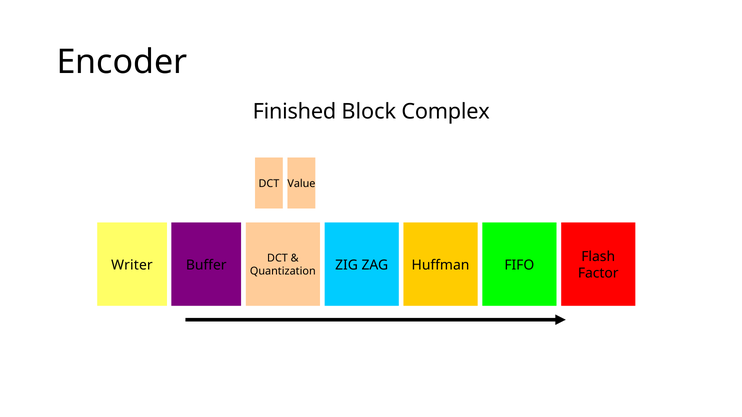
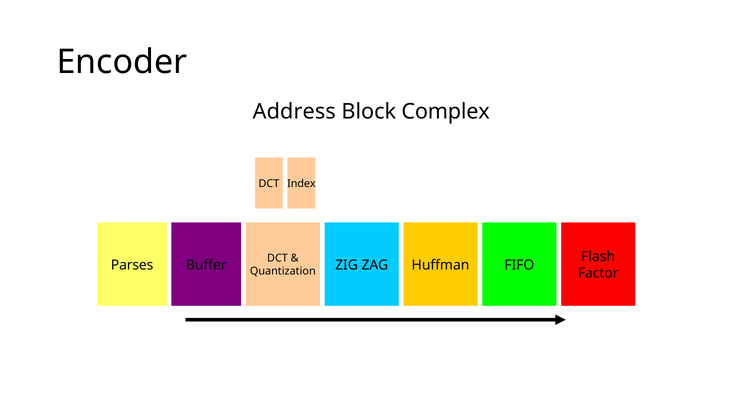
Finished: Finished -> Address (294, 112)
Value: Value -> Index (301, 184)
Writer: Writer -> Parses (132, 265)
